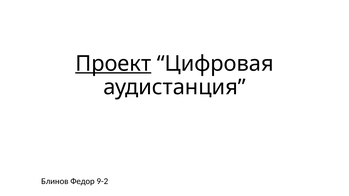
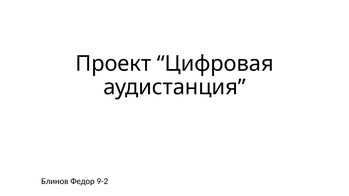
Проект underline: present -> none (113, 64)
